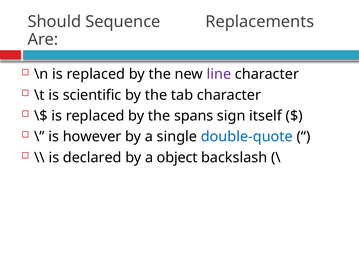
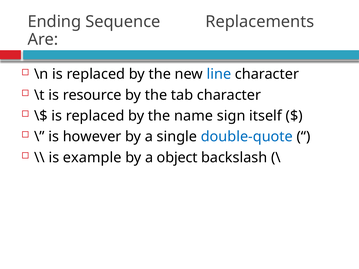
Should: Should -> Ending (54, 22)
line colour: purple -> blue (219, 74)
scientific: scientific -> resource (92, 95)
spans: spans -> name (194, 116)
declared: declared -> example (92, 158)
